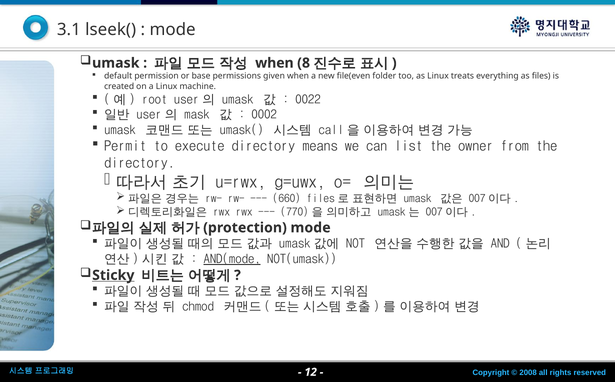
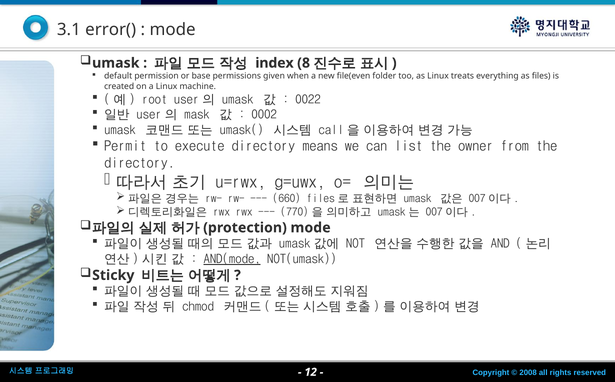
lseek(: lseek( -> error( (111, 29)
when: when -> index (274, 63)
Sticky underline: present -> none (113, 275)
